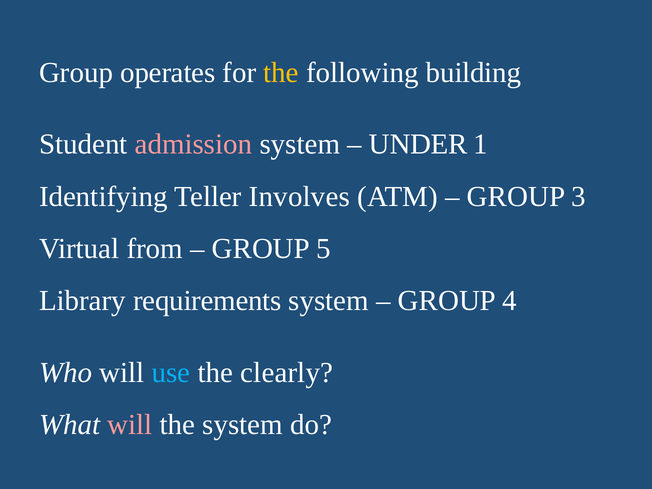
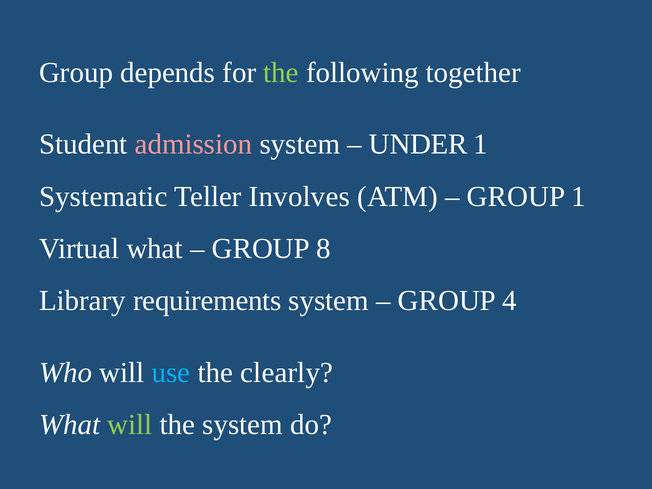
operates: operates -> depends (168, 73)
the colour: yellow -> light green (281, 73)
building: building -> together (473, 73)
Identifying: Identifying -> Systematic (103, 196)
GROUP 3: 3 -> 1 (579, 196)
Virtual from: from -> what (155, 249)
5: 5 -> 8 (323, 249)
will colour: pink -> light green (130, 425)
